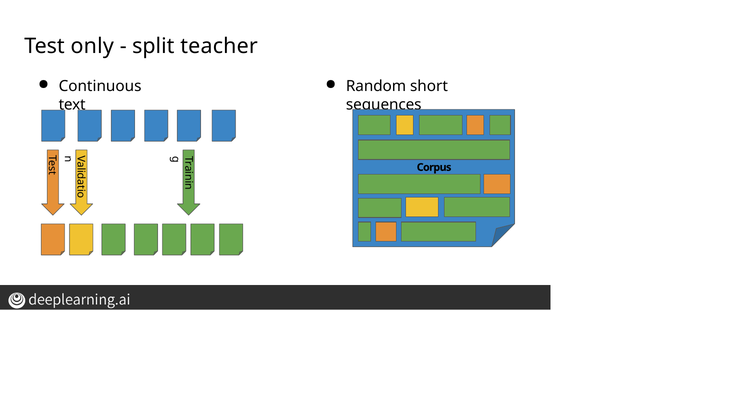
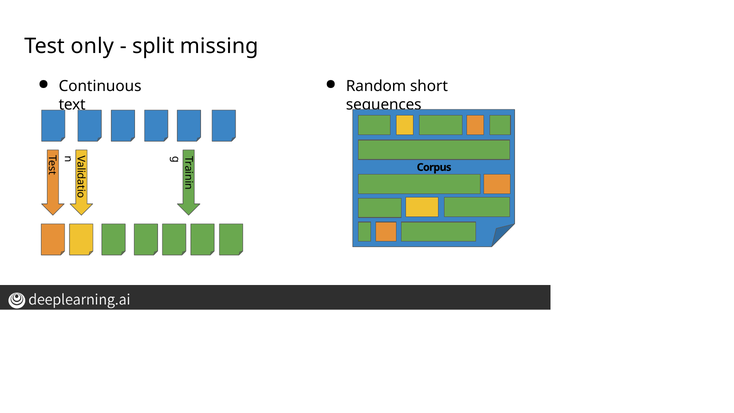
teacher: teacher -> missing (219, 46)
